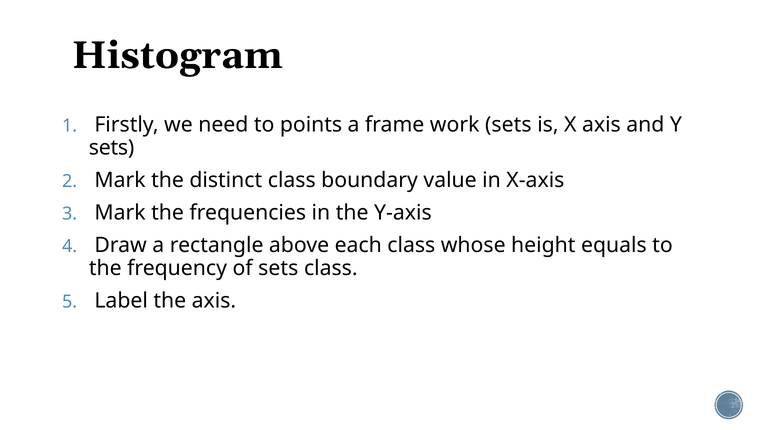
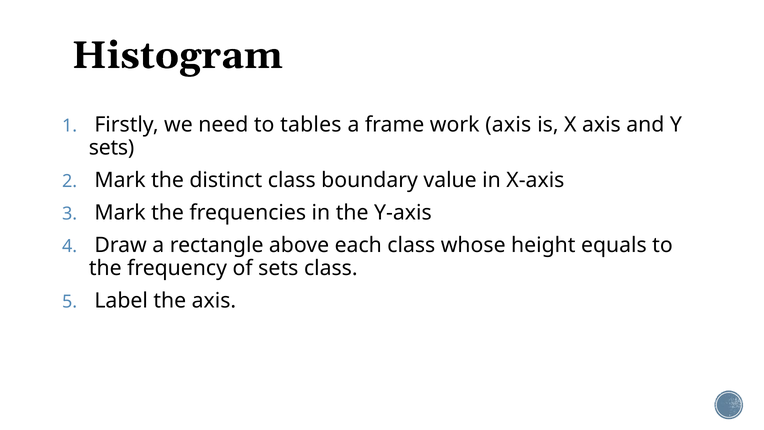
points: points -> tables (311, 125)
work sets: sets -> axis (508, 125)
